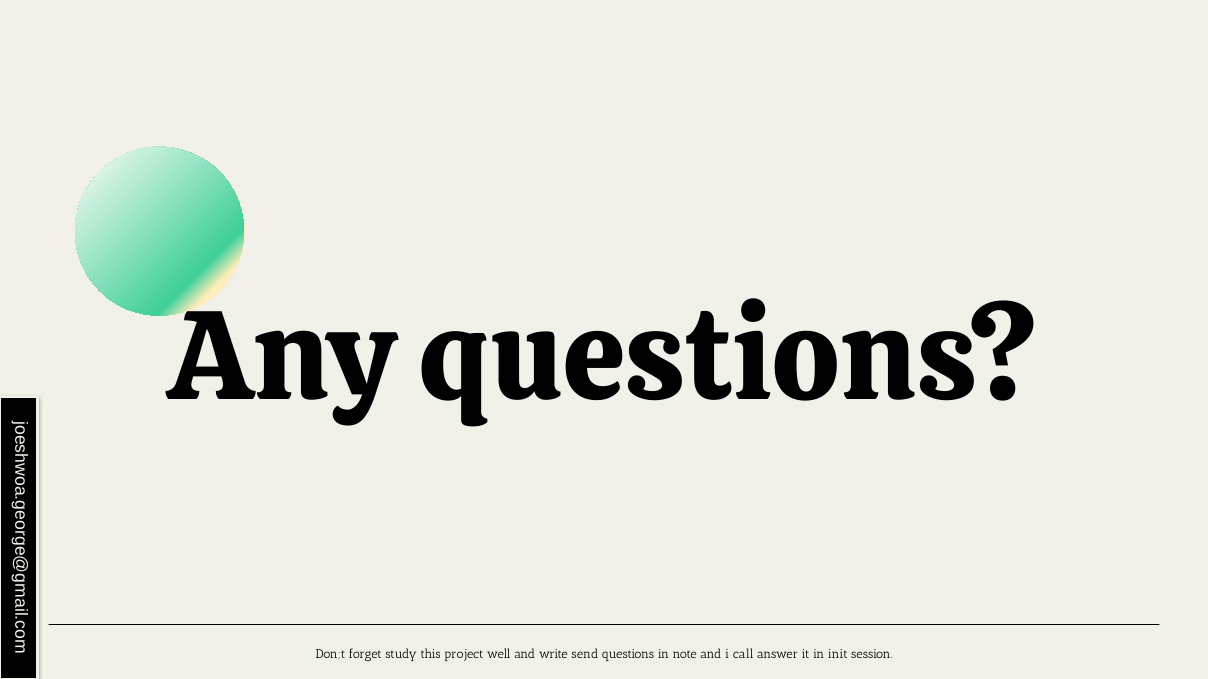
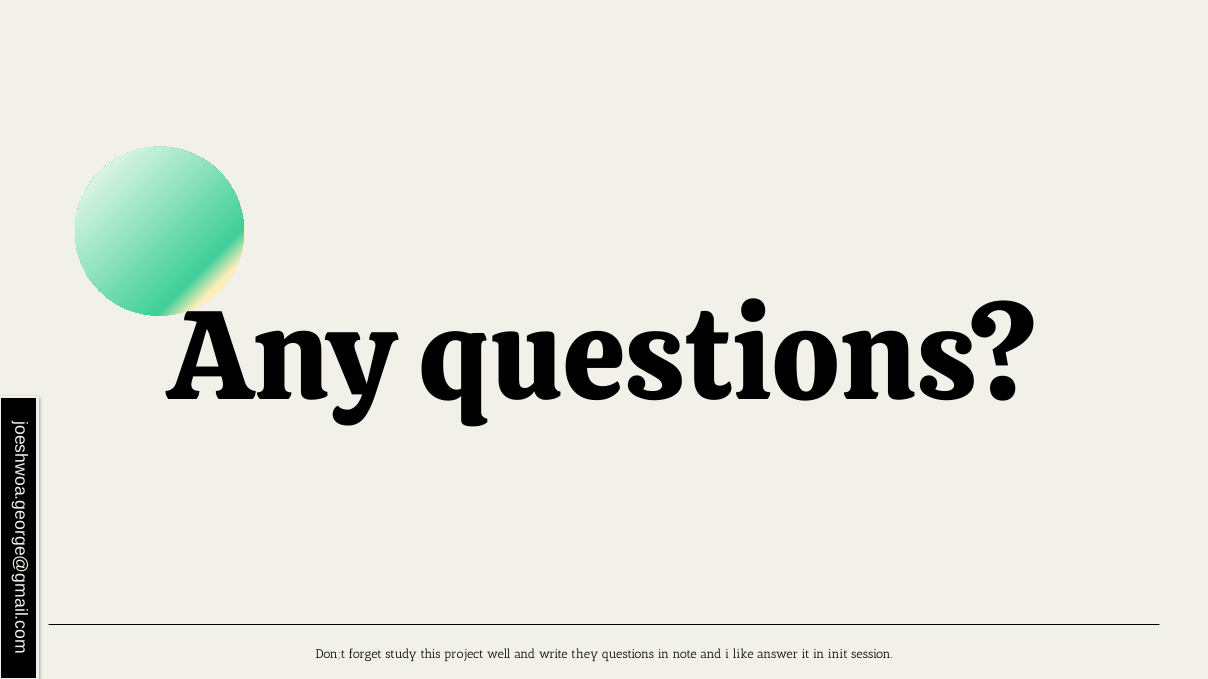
send: send -> they (585, 655)
call: call -> like (743, 655)
